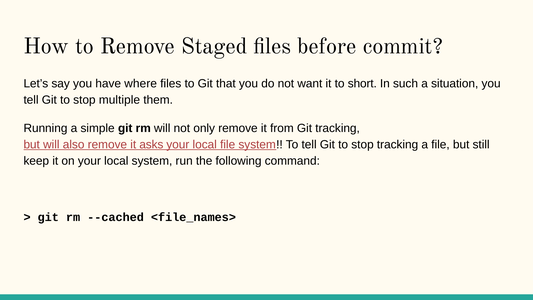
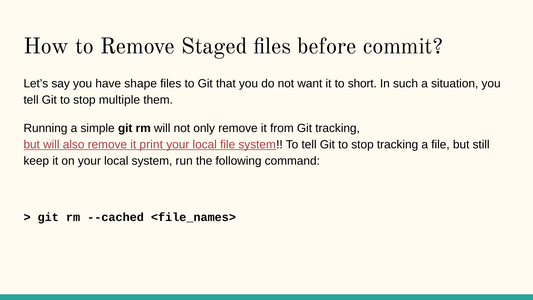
where: where -> shape (141, 84)
asks: asks -> print (151, 144)
